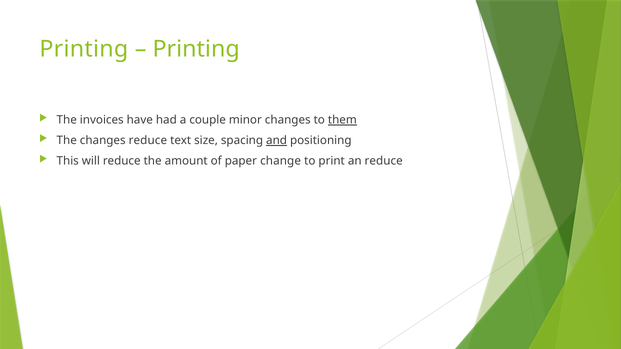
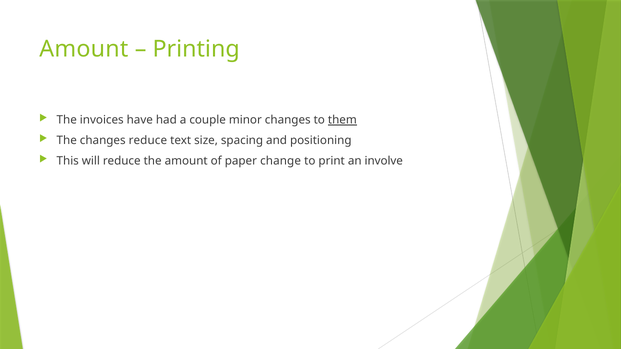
Printing: Printing -> Amount (84, 49)
and underline: present -> none (277, 141)
an reduce: reduce -> involve (384, 161)
